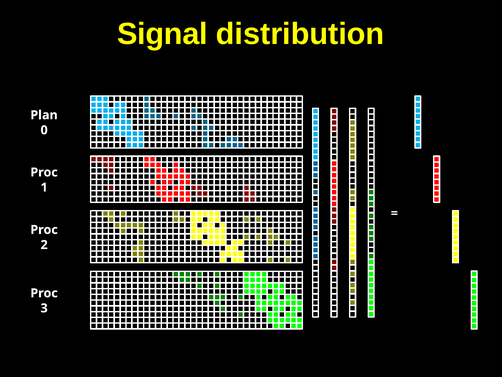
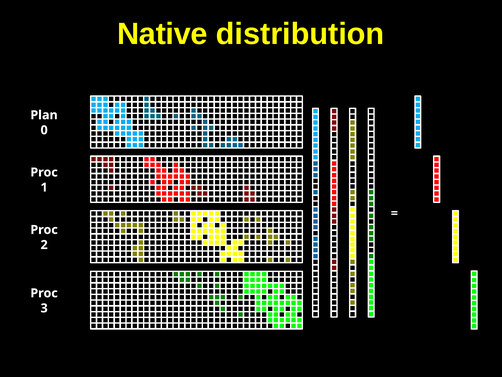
Signal: Signal -> Native (162, 34)
